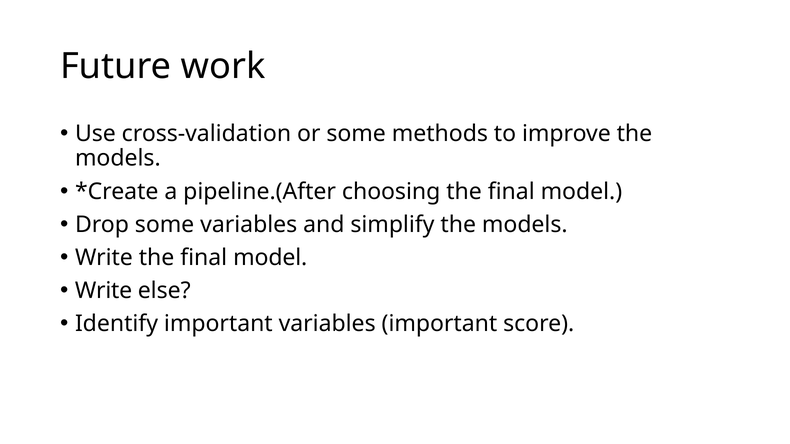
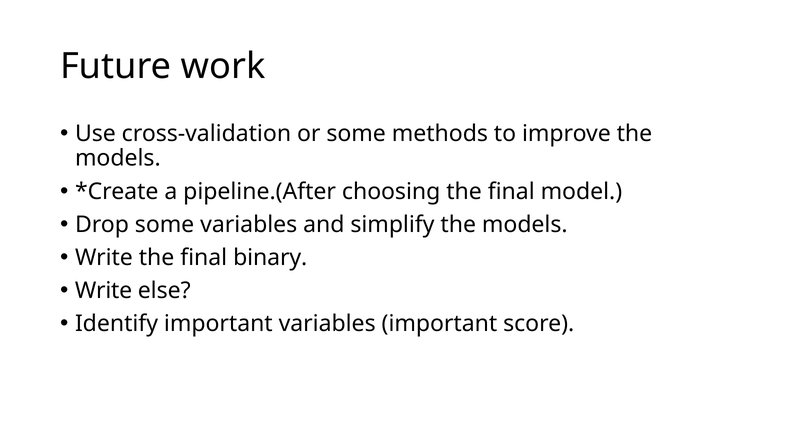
Write the final model: model -> binary (270, 258)
